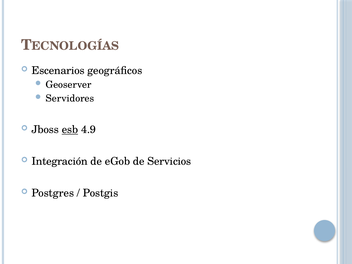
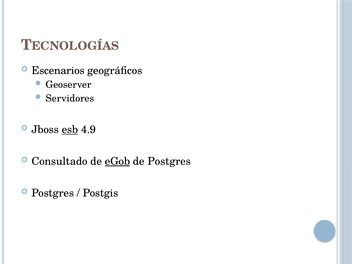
Integración: Integración -> Consultado (60, 161)
eGob underline: none -> present (118, 161)
de Servicios: Servicios -> Postgres (169, 161)
